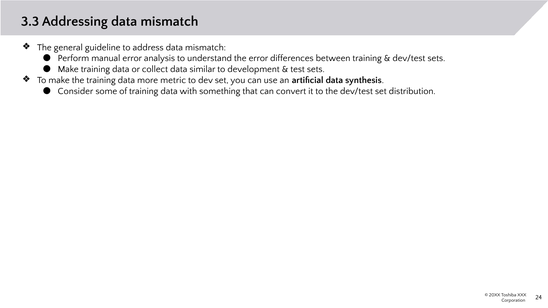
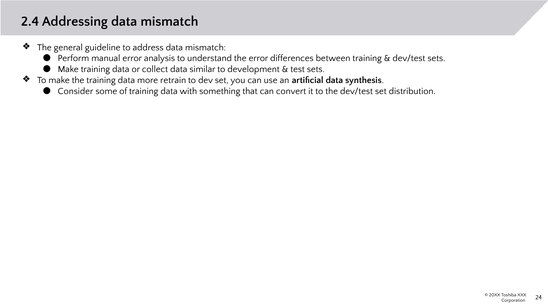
3.3: 3.3 -> 2.4 (30, 21)
metric: metric -> retrain (173, 80)
